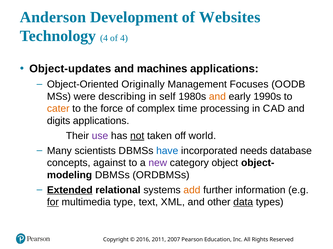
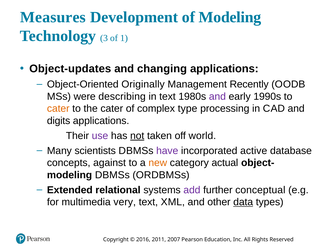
Anderson: Anderson -> Measures (53, 17)
of Websites: Websites -> Modeling (230, 17)
Technology 4: 4 -> 3 (104, 38)
of 4: 4 -> 1 (124, 38)
machines: machines -> changing (162, 69)
Focuses: Focuses -> Recently (249, 85)
in self: self -> text (167, 97)
and colour: orange -> purple (217, 97)
the force: force -> cater (112, 109)
time: time -> type (188, 109)
have colour: blue -> purple (167, 151)
needs: needs -> active (254, 151)
new colour: purple -> orange (158, 163)
object: object -> actual (225, 163)
Extended underline: present -> none (70, 191)
add colour: orange -> purple (192, 191)
information: information -> conceptual (260, 191)
for underline: present -> none (53, 203)
type: type -> very (125, 203)
